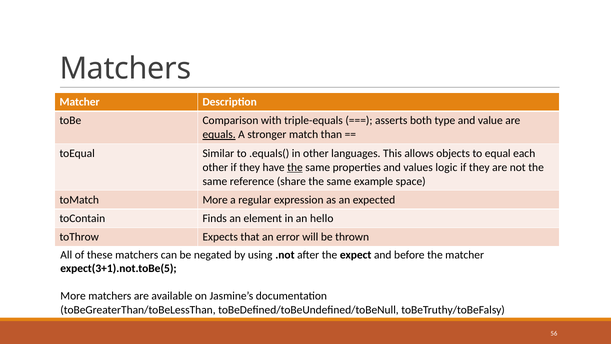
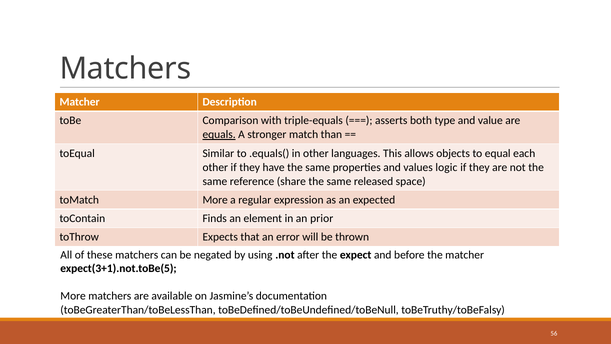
the underline: present -> none (295, 167)
example: example -> released (374, 181)
hello: hello -> prior (322, 218)
